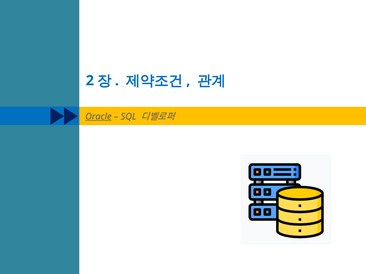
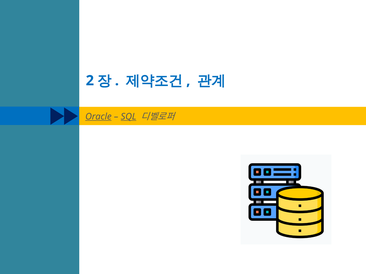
SQL underline: none -> present (128, 117)
